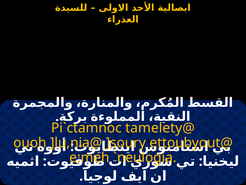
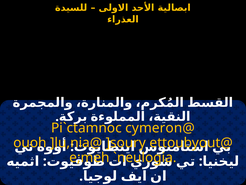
tamelety@: tamelety@ -> cymeron@ (160, 128)
